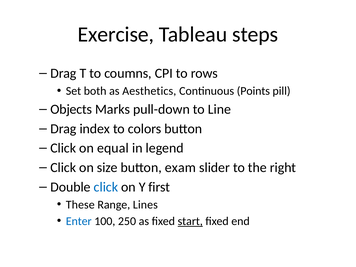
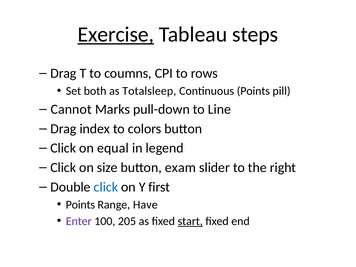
Exercise underline: none -> present (116, 34)
Aesthetics: Aesthetics -> Totalsleep (149, 91)
Objects: Objects -> Cannot (71, 109)
These: These -> Points (80, 205)
Lines: Lines -> Have (145, 205)
Enter colour: blue -> purple (79, 221)
250: 250 -> 205 (127, 221)
